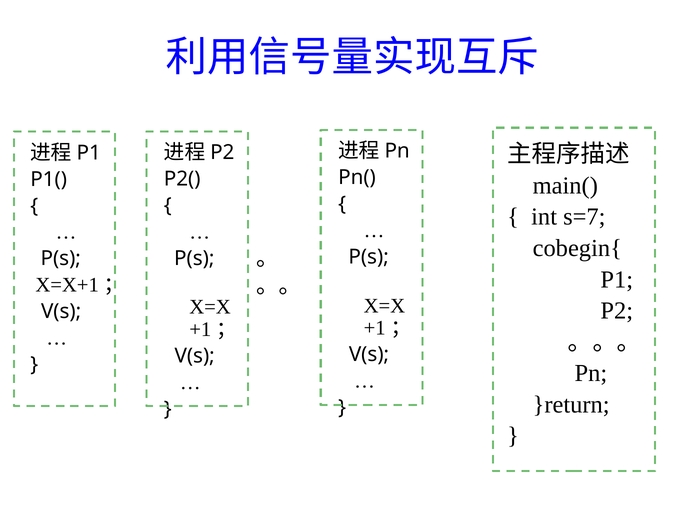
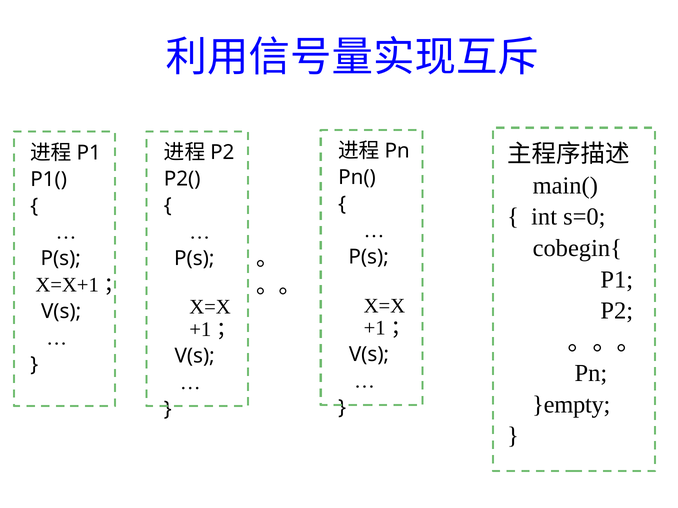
s=7: s=7 -> s=0 (584, 217)
}return: }return -> }empty (571, 405)
